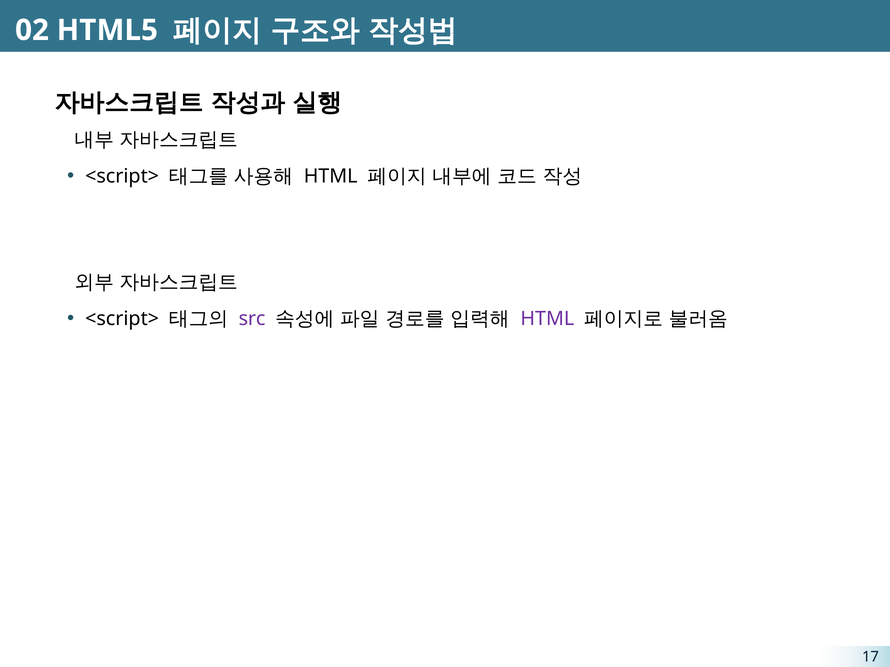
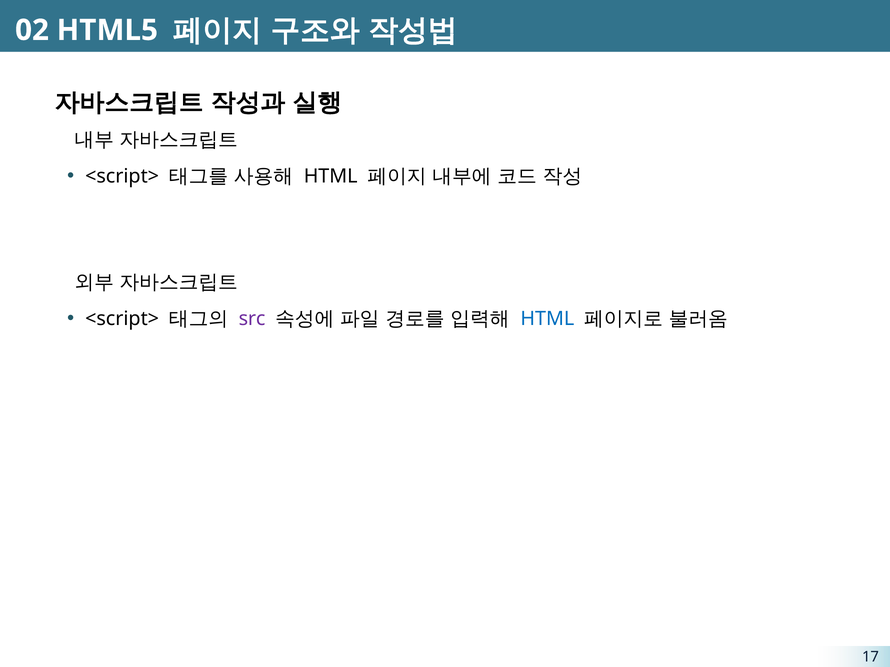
HTML colour: purple -> blue (547, 319)
